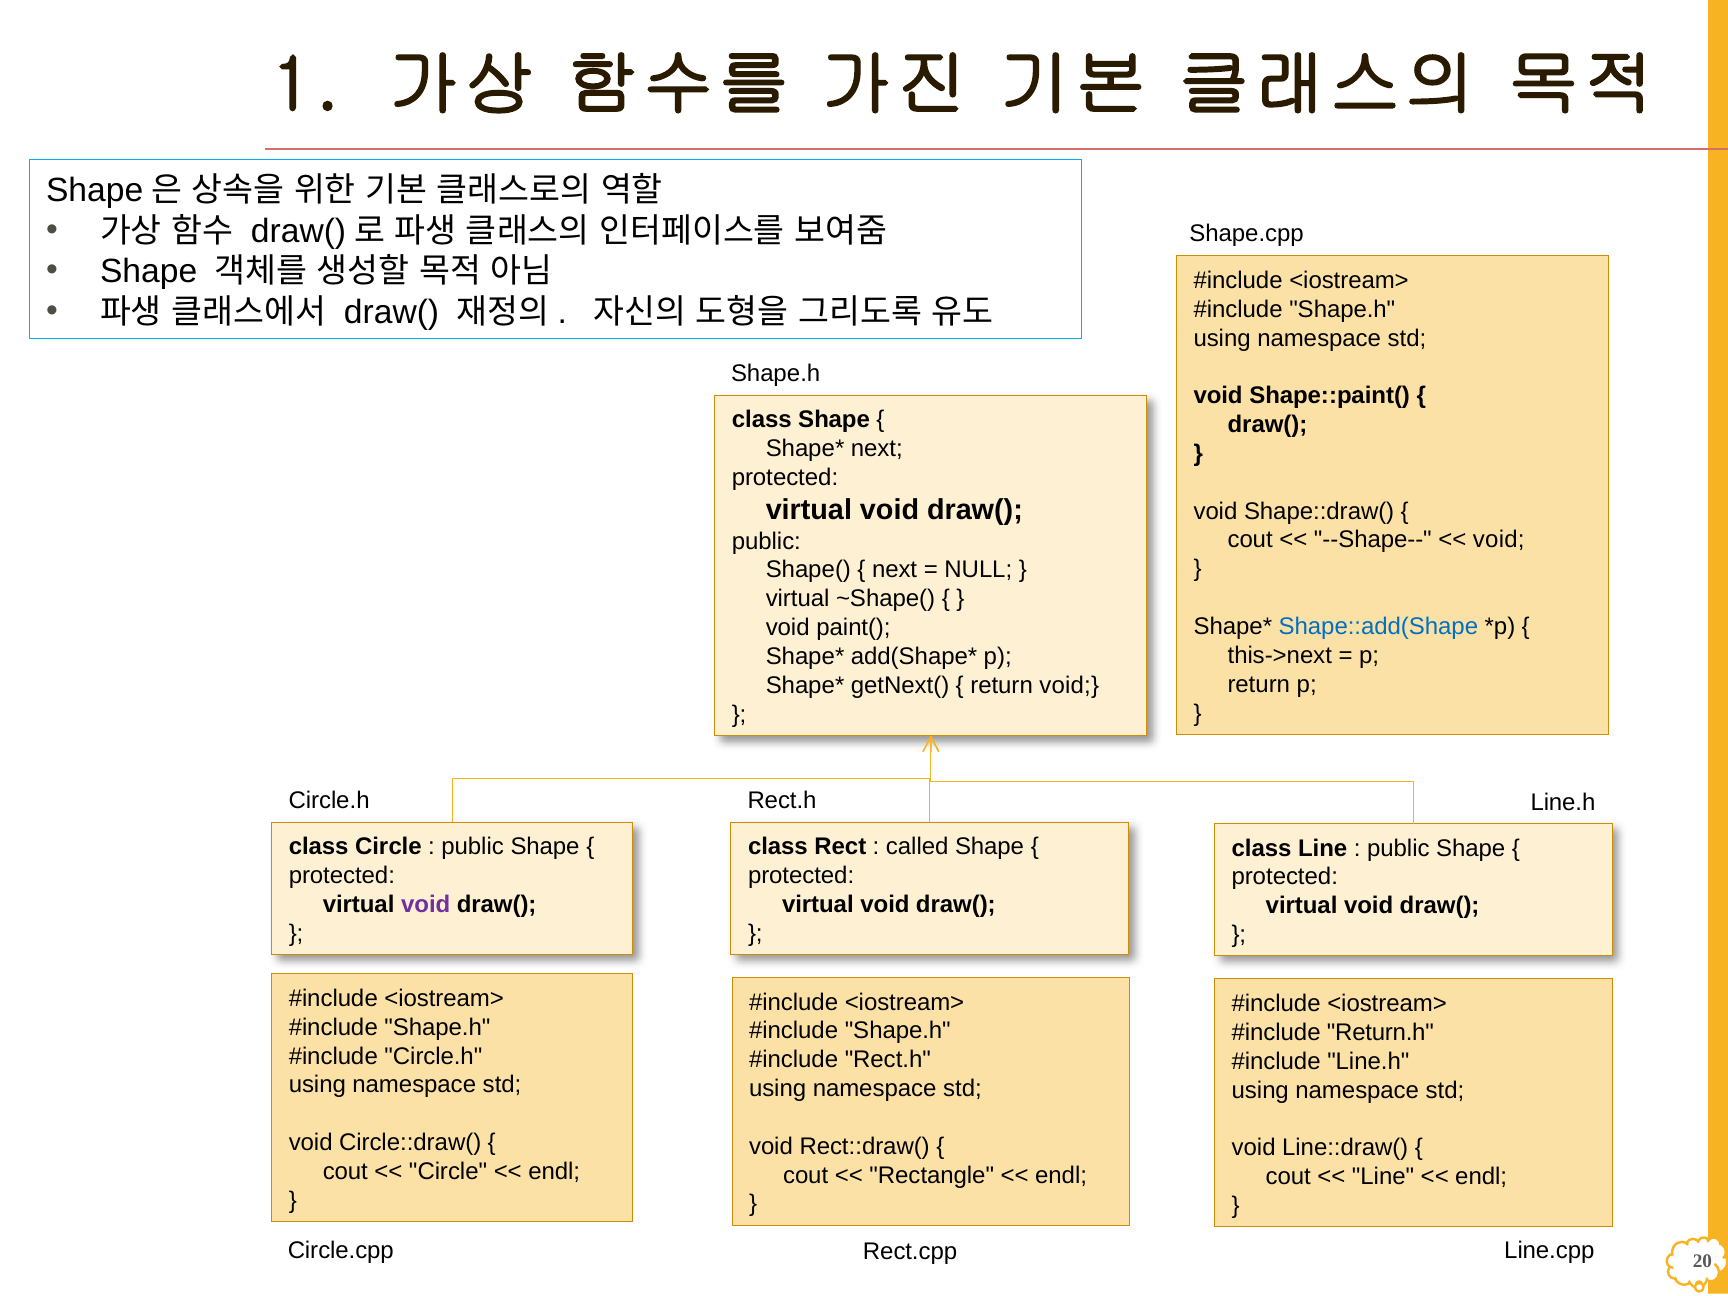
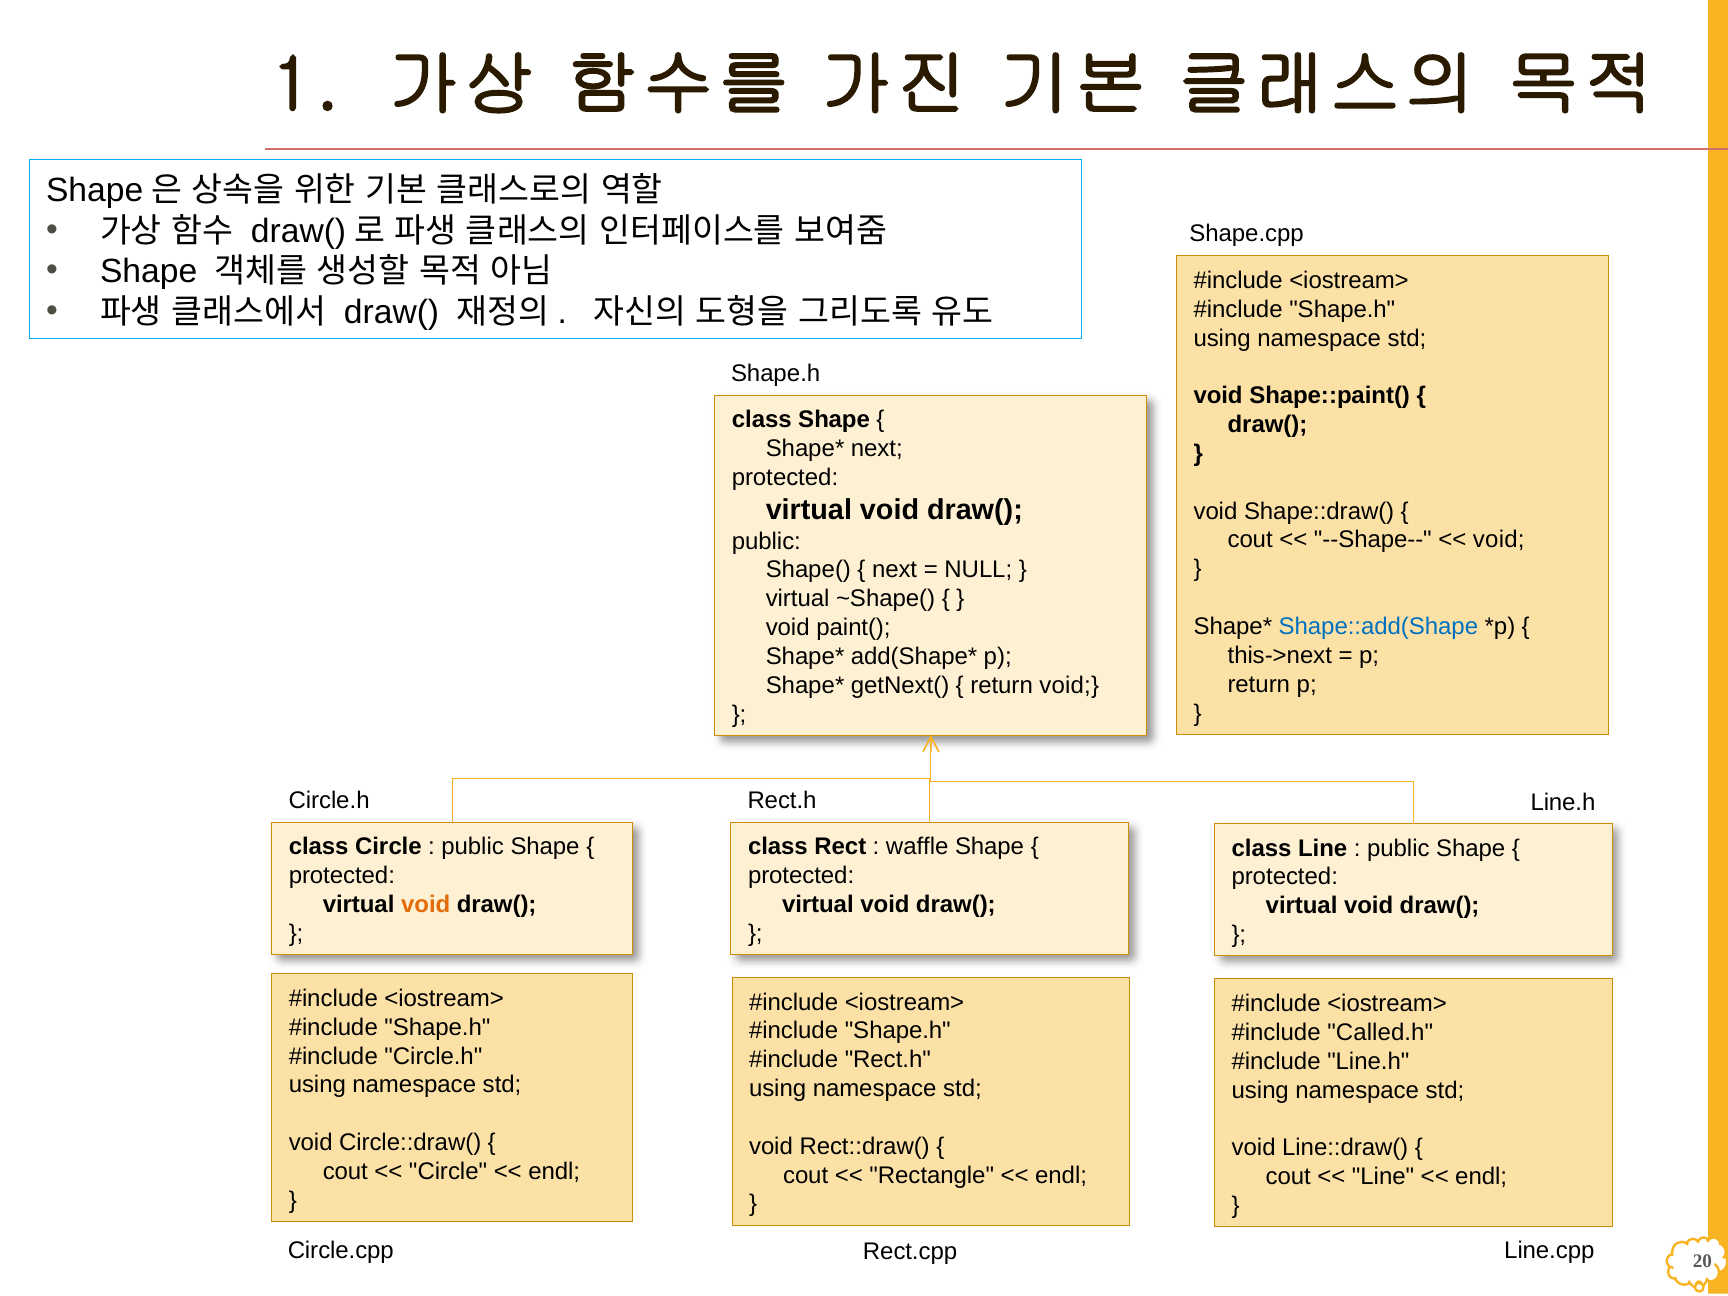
called: called -> waffle (917, 847)
void colour: purple -> orange (426, 904)
Return.h: Return.h -> Called.h (1380, 1032)
